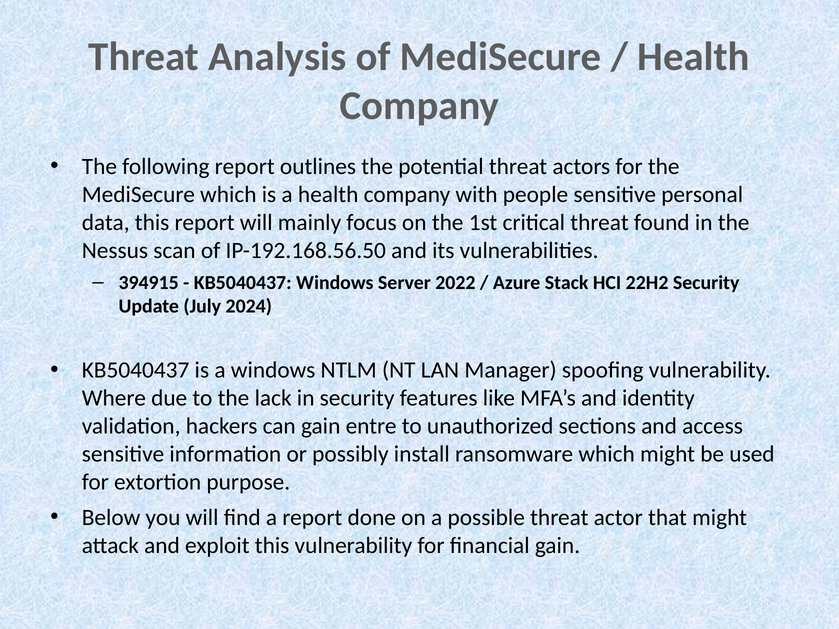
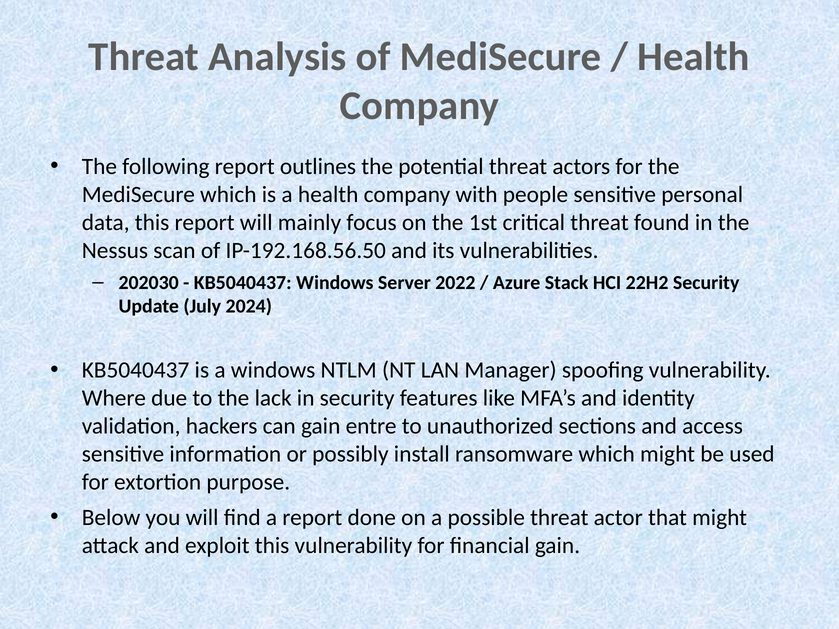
394915: 394915 -> 202030 (149, 283)
